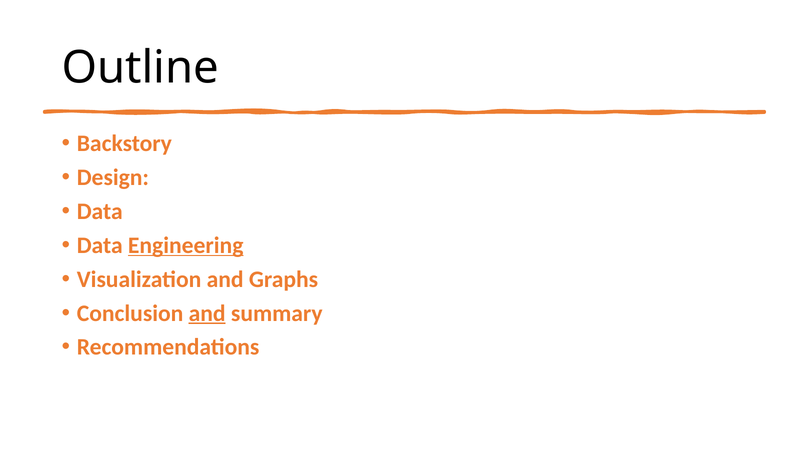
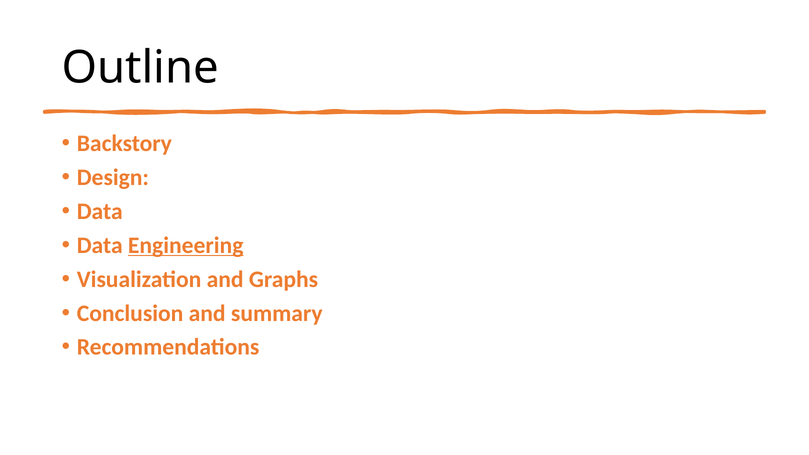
and underline: present -> none (207, 313)
